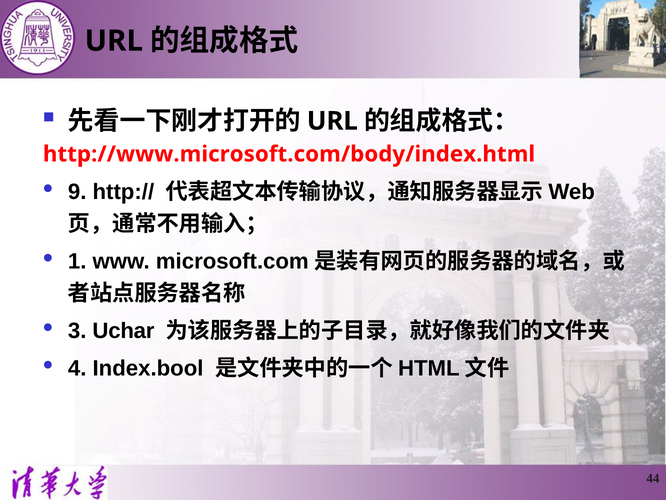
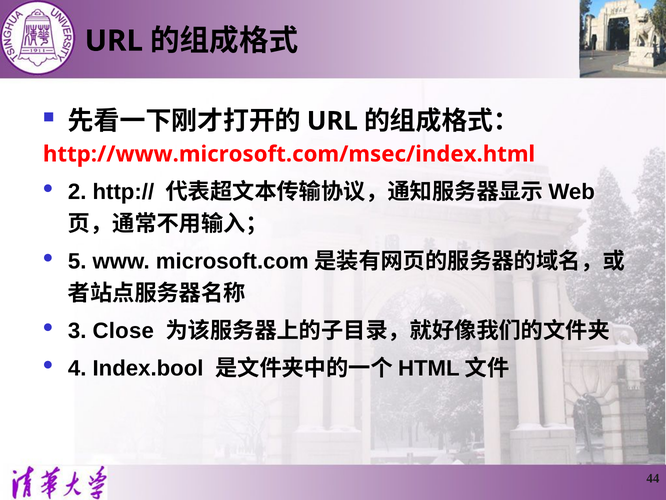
http://www.microsoft.com/body/index.html: http://www.microsoft.com/body/index.html -> http://www.microsoft.com/msec/index.html (289, 154)
9: 9 -> 2 (77, 192)
1: 1 -> 5 (77, 261)
Uchar: Uchar -> Close (123, 330)
